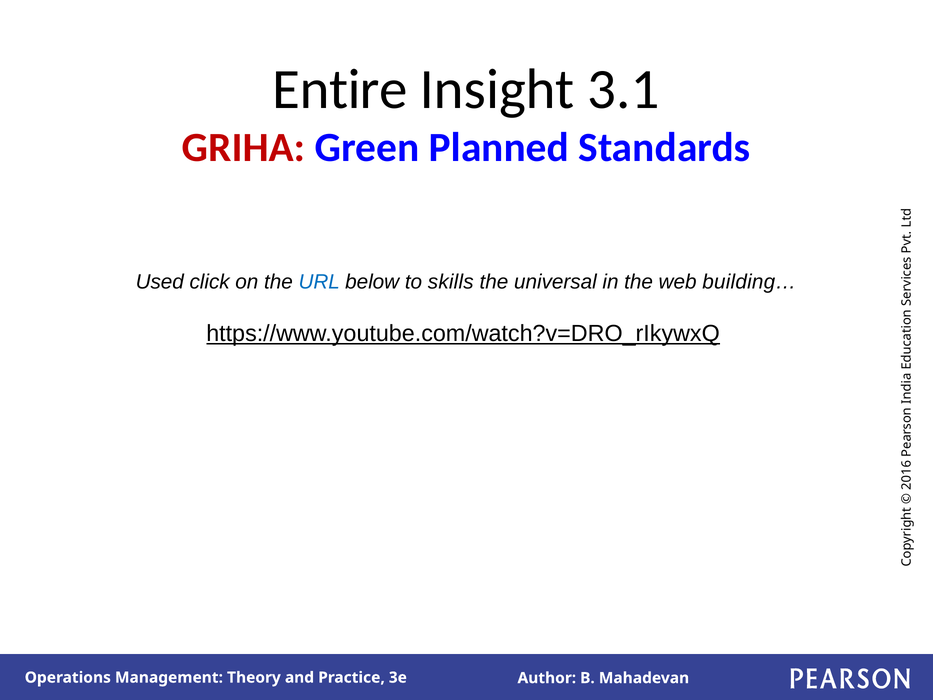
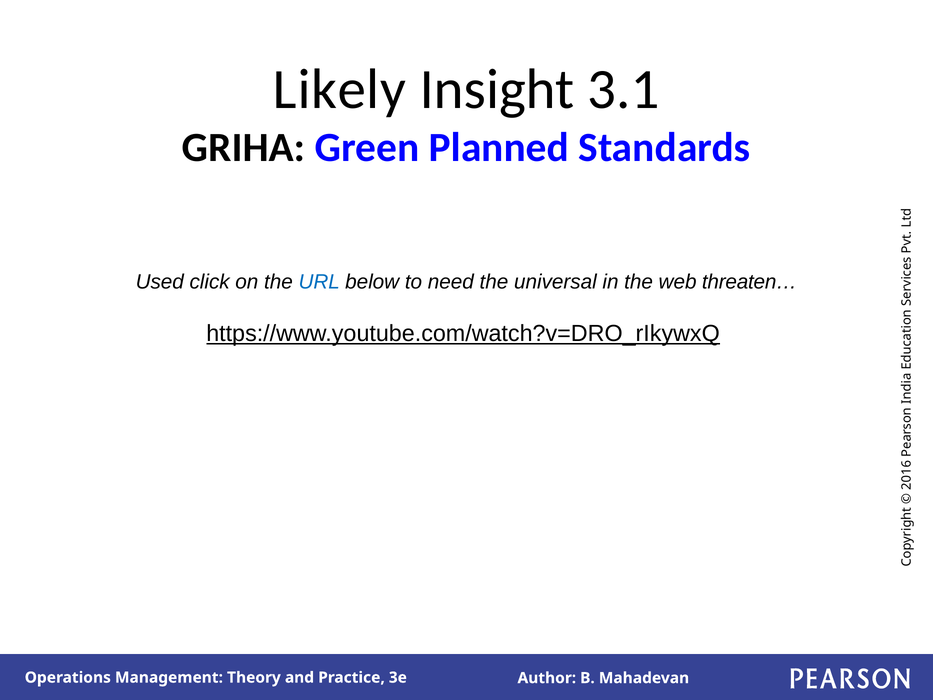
Entire: Entire -> Likely (339, 89)
GRIHA colour: red -> black (244, 147)
skills: skills -> need (451, 282)
building…: building… -> threaten… (749, 282)
